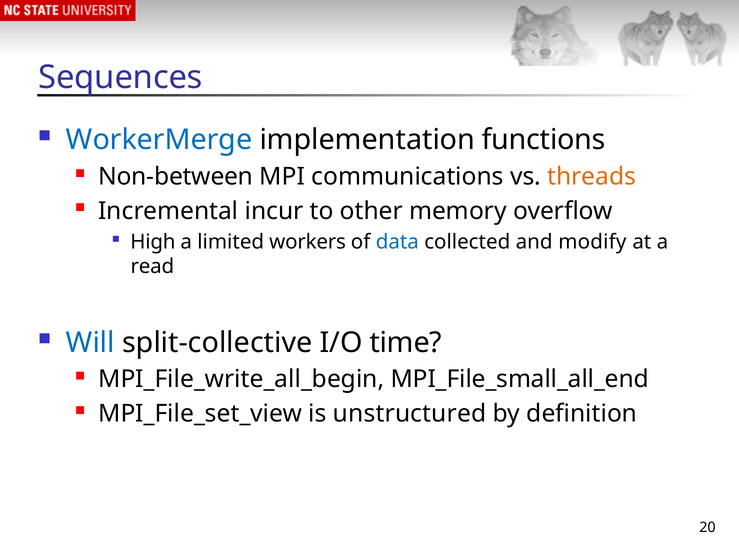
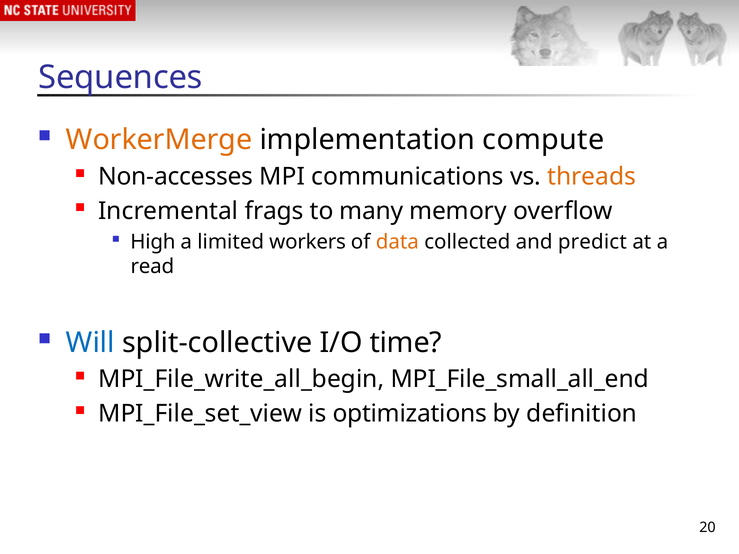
WorkerMerge colour: blue -> orange (159, 140)
functions: functions -> compute (543, 140)
Non-between: Non-between -> Non-accesses (176, 177)
incur: incur -> frags (274, 211)
other: other -> many (371, 211)
data colour: blue -> orange (397, 242)
modify: modify -> predict (592, 242)
unstructured: unstructured -> optimizations (410, 414)
